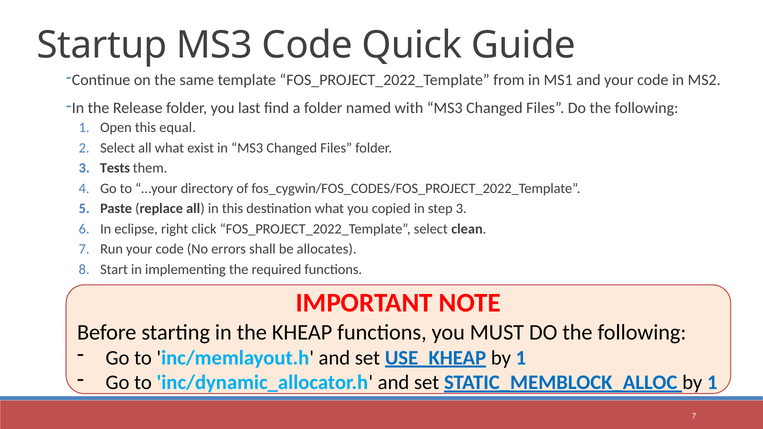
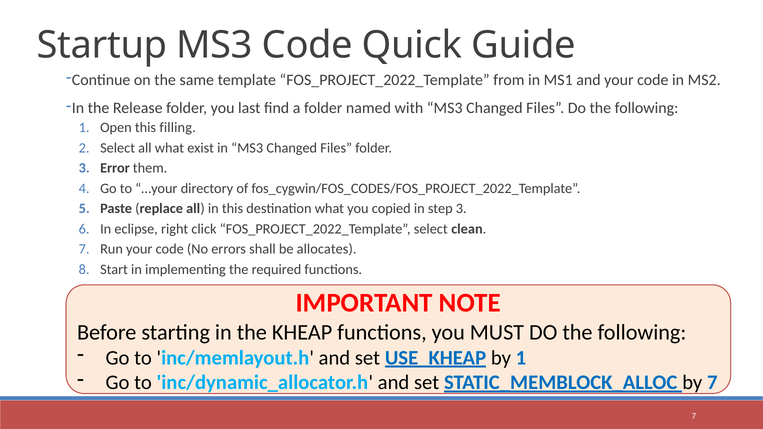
equal: equal -> filling (178, 128)
Tests: Tests -> Error (115, 168)
STATIC_MEMBLOCK_ALLOC by 1: 1 -> 7 (712, 383)
